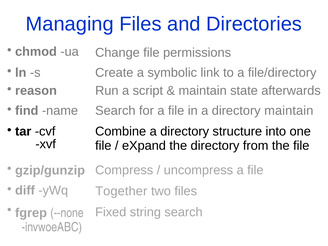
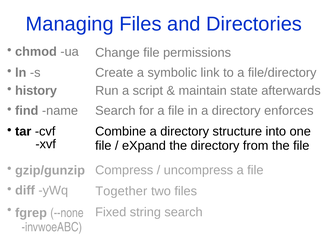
reason: reason -> history (36, 91)
directory maintain: maintain -> enforces (289, 111)
